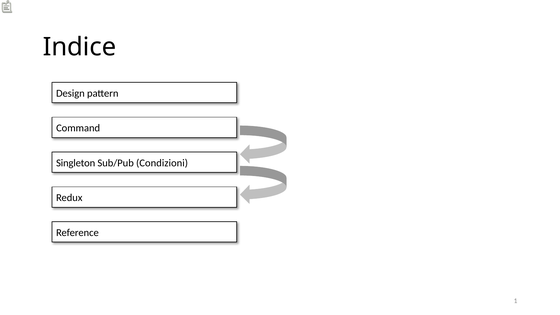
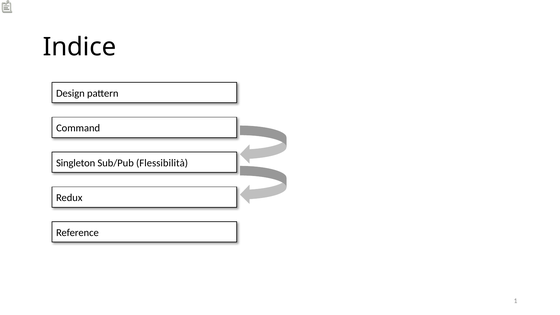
Condizioni: Condizioni -> Flessibilità (162, 163)
